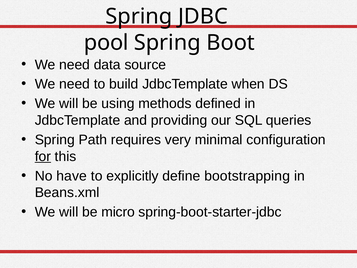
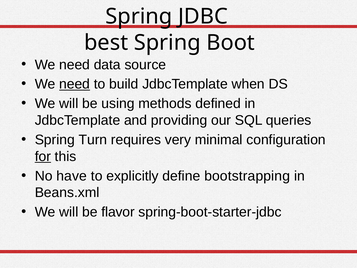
pool: pool -> best (106, 43)
need underline: none -> present (75, 84)
Path: Path -> Turn (93, 140)
micro: micro -> flavor (118, 212)
